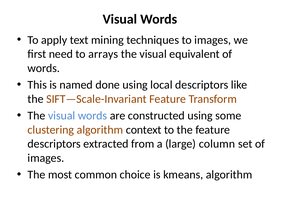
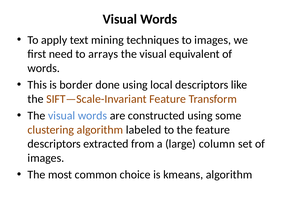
named: named -> border (76, 85)
context: context -> labeled (144, 130)
